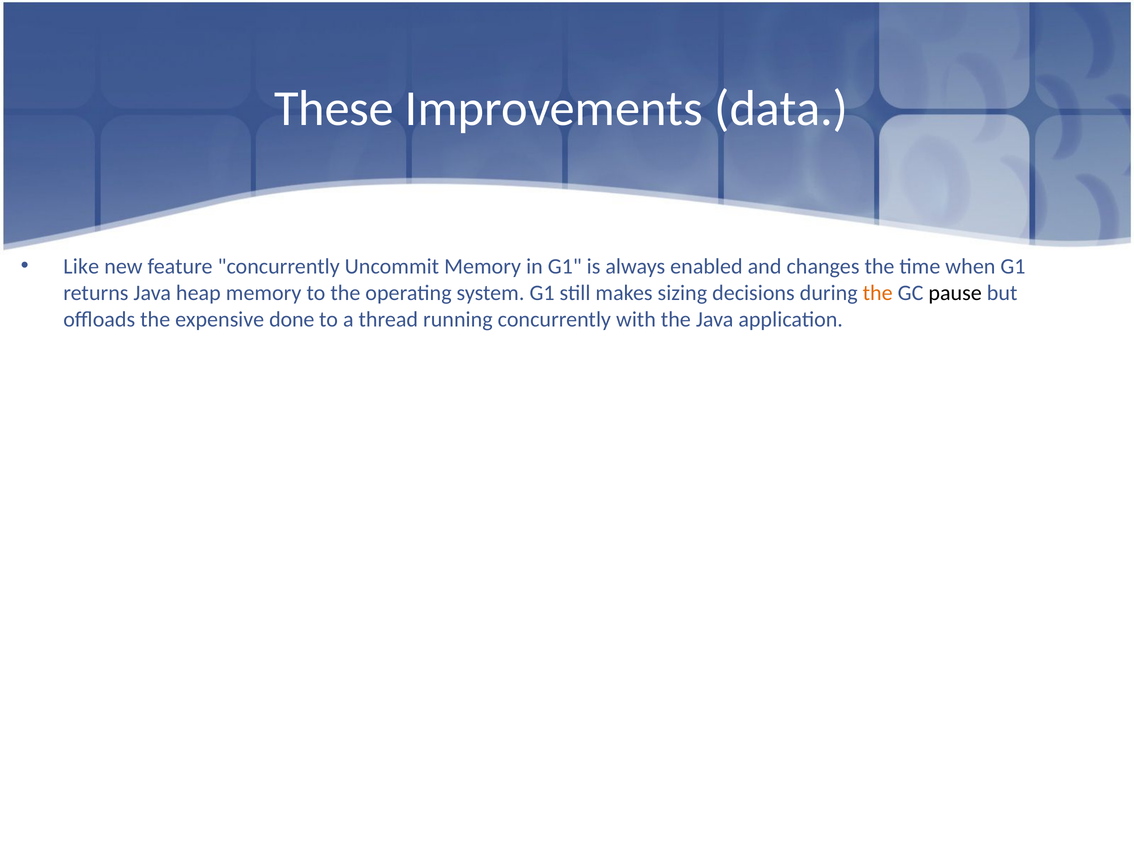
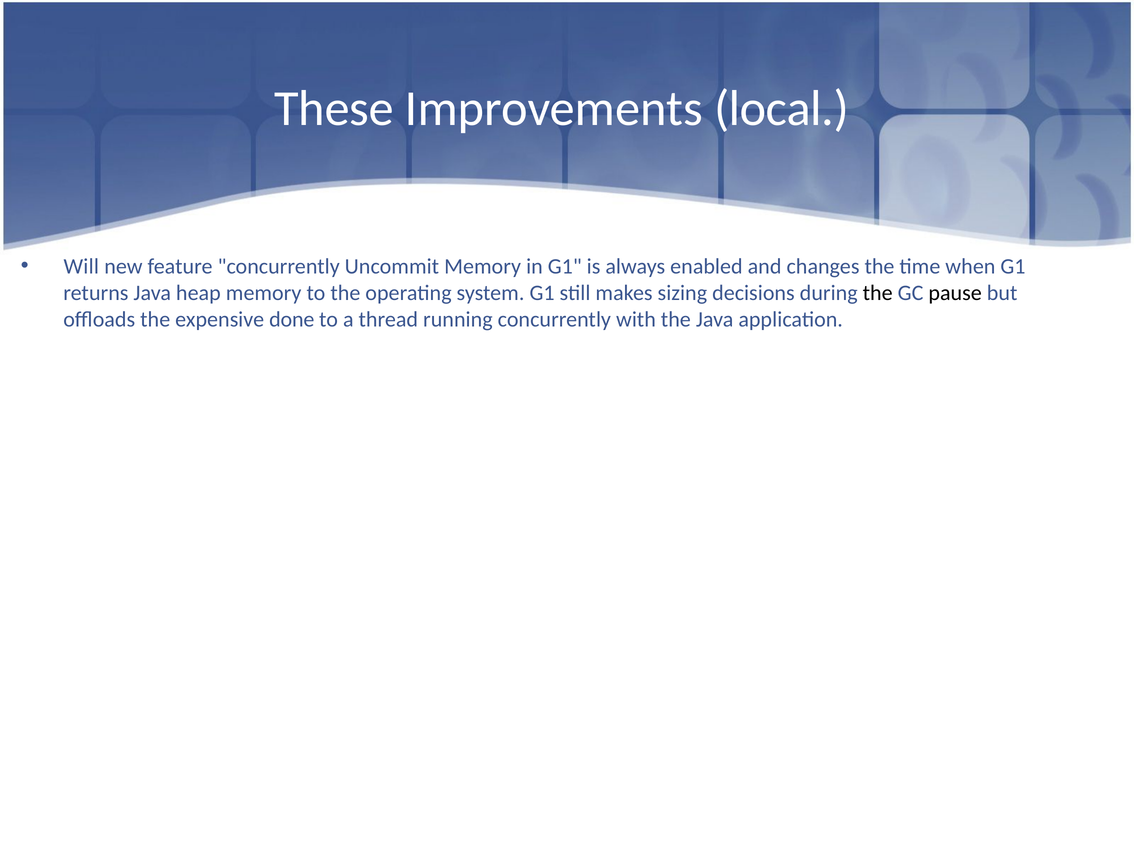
data: data -> local (781, 108)
Like: Like -> Will (81, 266)
the colour: orange -> black (878, 293)
